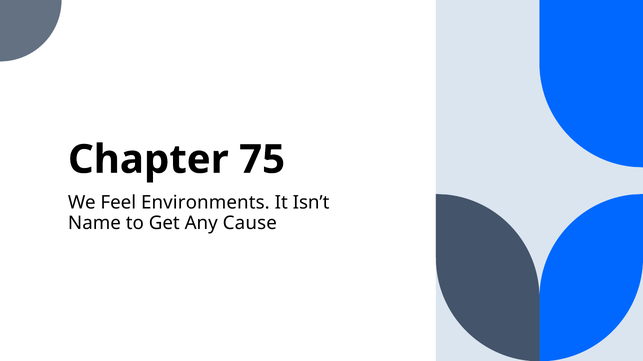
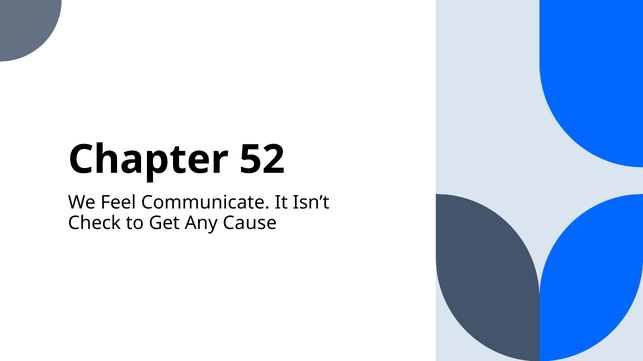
75: 75 -> 52 (262, 160)
Environments: Environments -> Communicate (205, 203)
Name: Name -> Check (94, 223)
